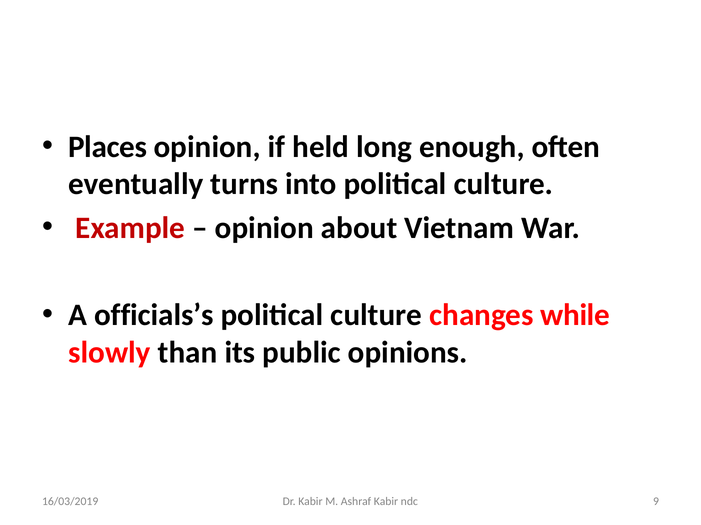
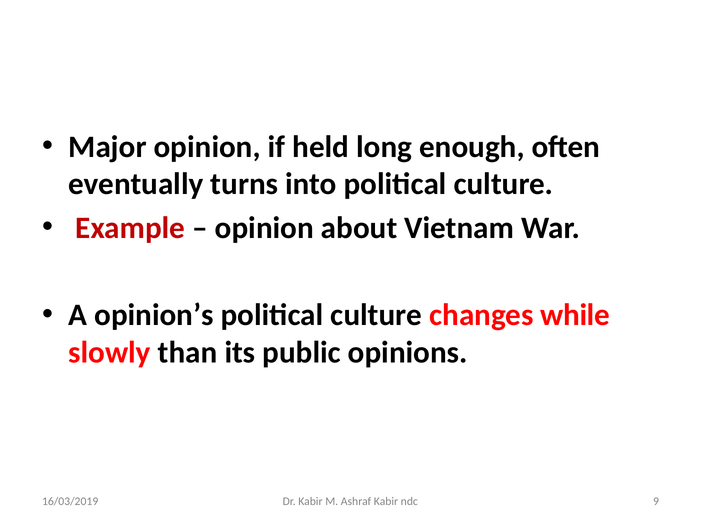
Places: Places -> Major (108, 147)
officials’s: officials’s -> opinion’s (154, 315)
